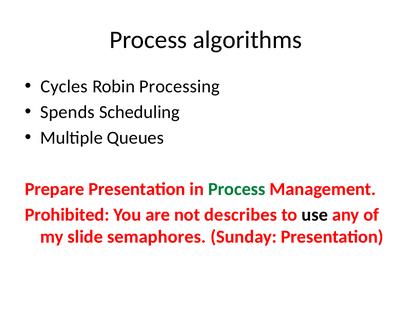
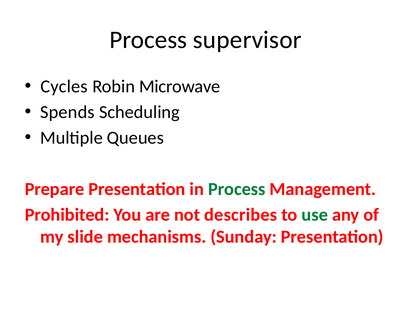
algorithms: algorithms -> supervisor (247, 40)
Processing: Processing -> Microwave (180, 86)
use colour: black -> green (315, 215)
semaphores: semaphores -> mechanisms (157, 237)
